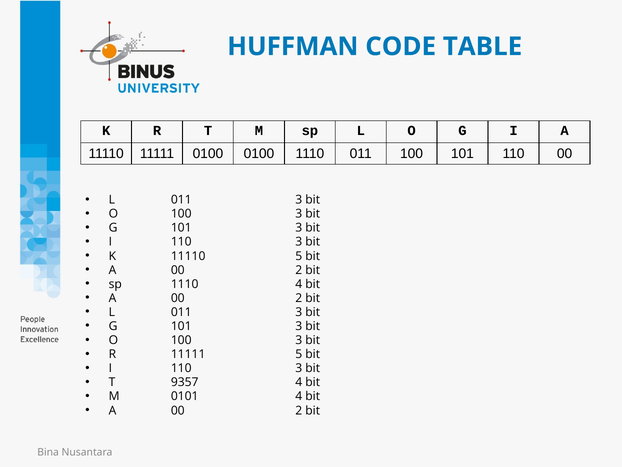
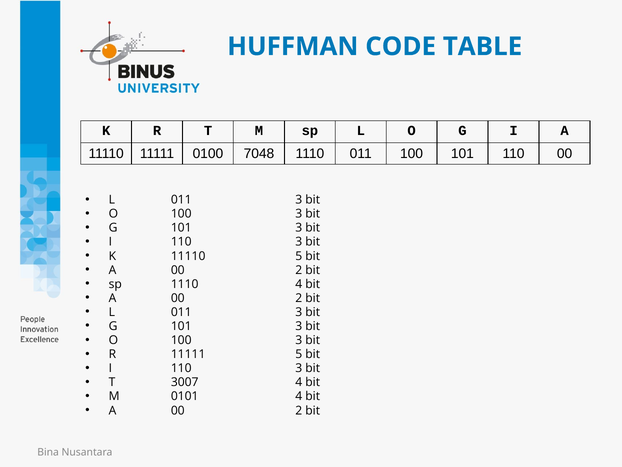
0100 0100: 0100 -> 7048 (259, 154)
9357: 9357 -> 3007 (185, 382)
